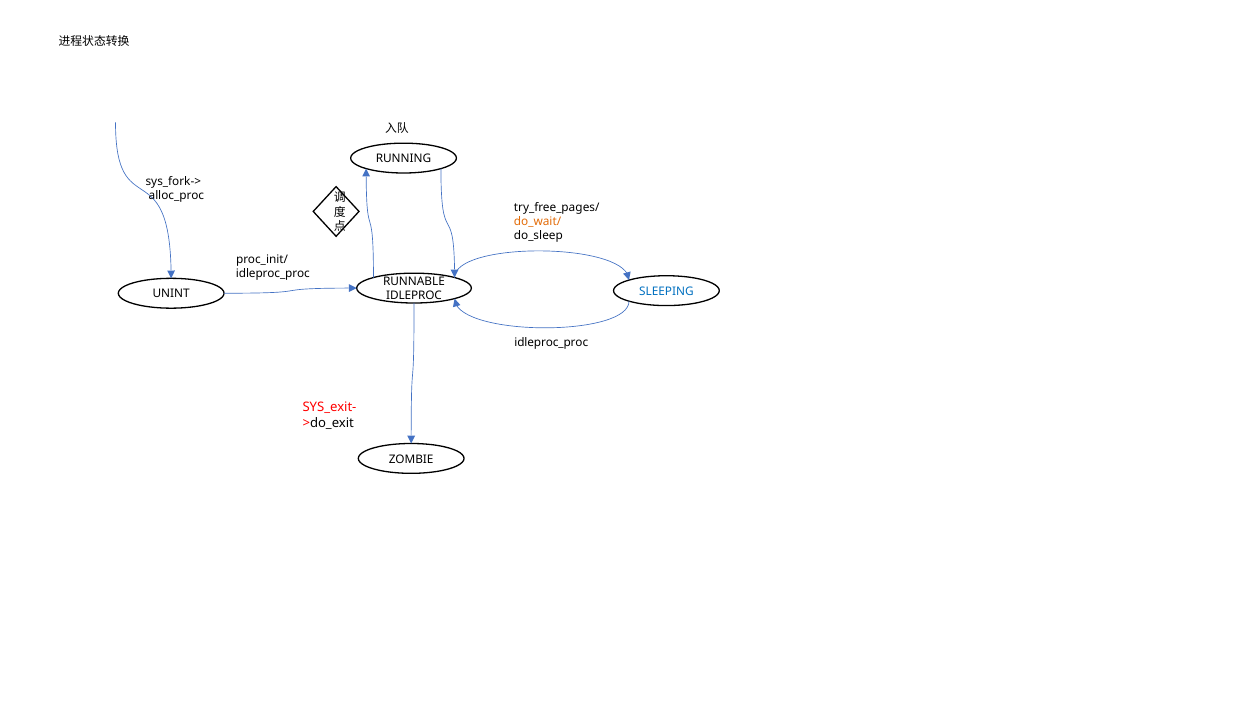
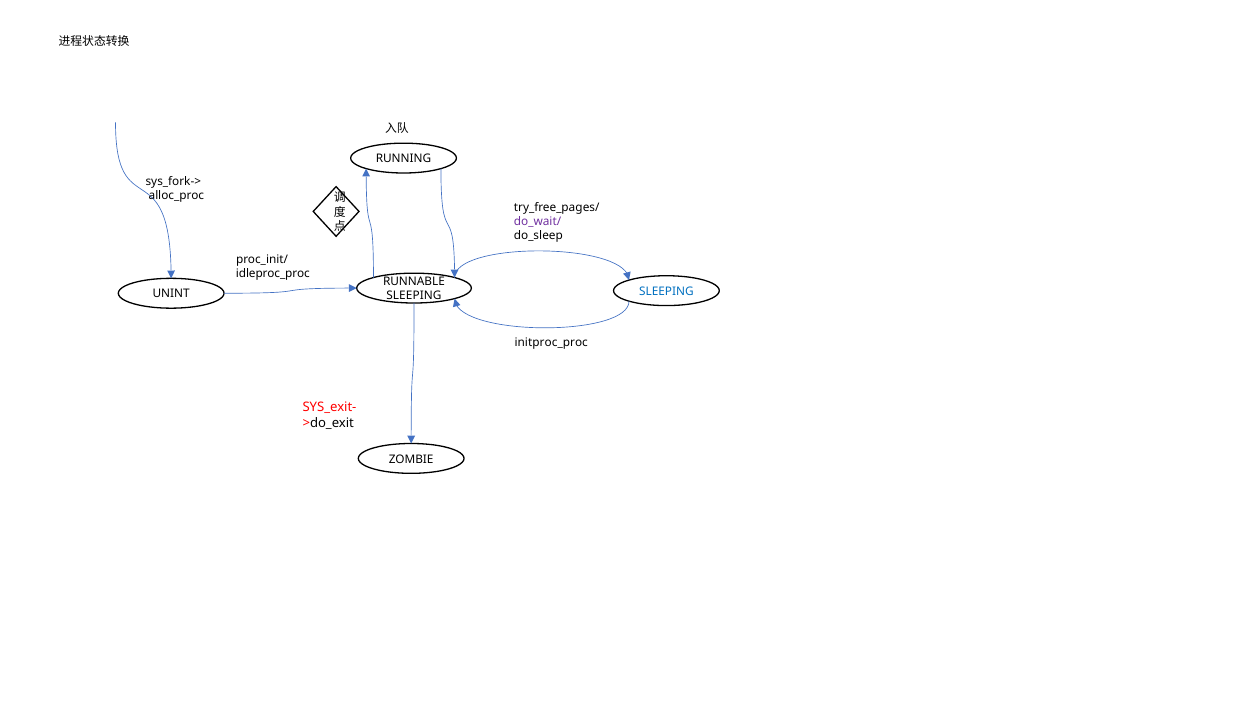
do_wait/ colour: orange -> purple (538, 222)
IDLEPROC: IDLEPROC -> SLEEPING (414, 296)
idleproc_proc: idleproc_proc -> initproc_proc (551, 343)
